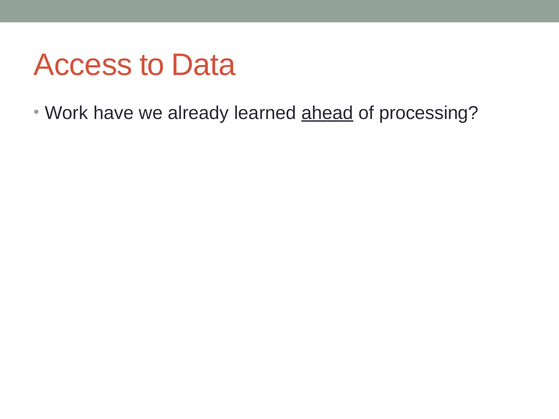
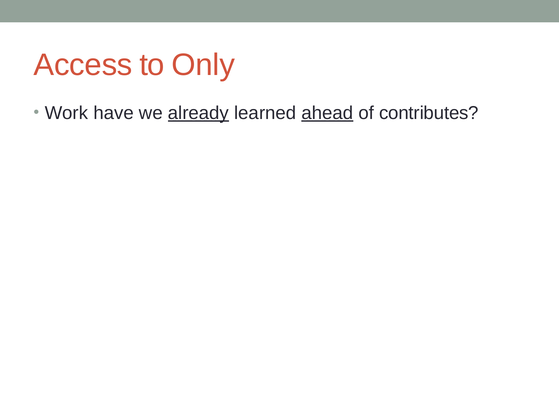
Data: Data -> Only (203, 65)
already underline: none -> present (198, 113)
processing: processing -> contributes (429, 113)
